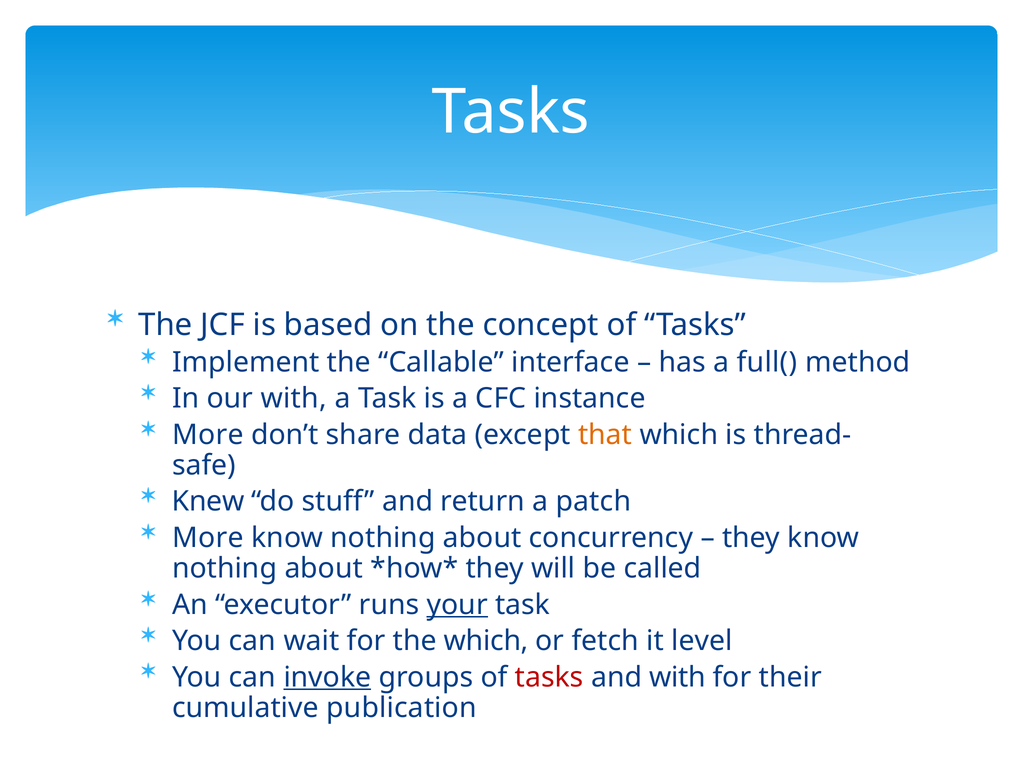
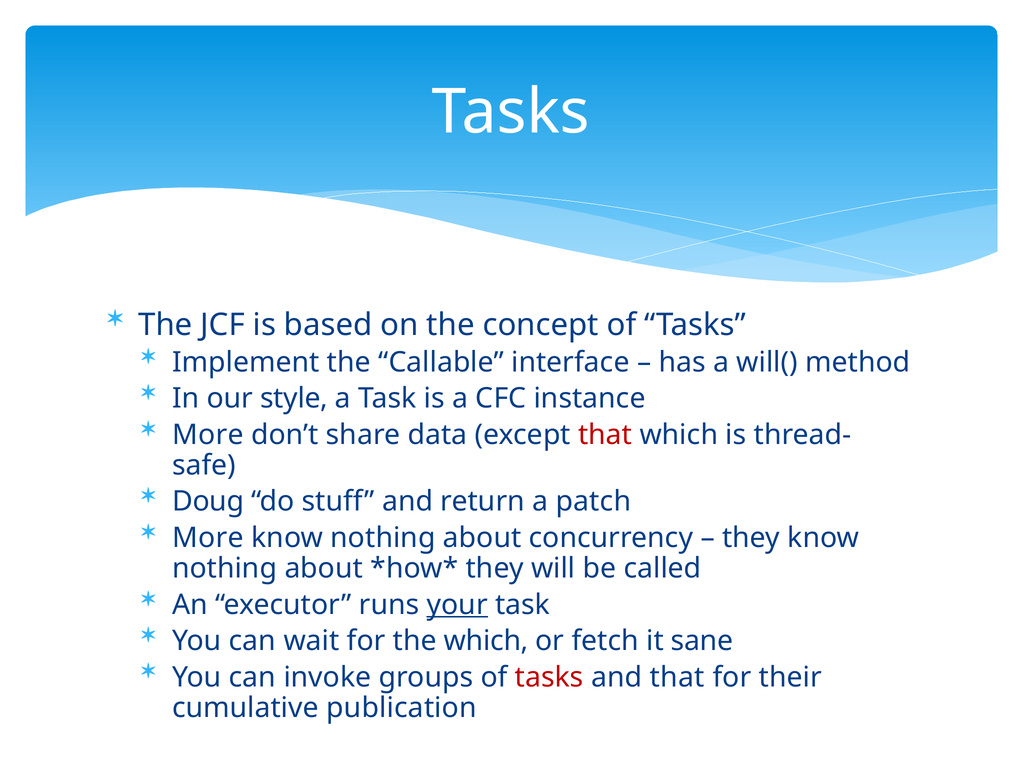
full(: full( -> will( (767, 362)
our with: with -> style (294, 399)
that colour: orange -> red (605, 435)
Knew: Knew -> Doug (208, 502)
level: level -> sane (702, 641)
invoke underline: present -> none (327, 678)
and with: with -> that (677, 678)
